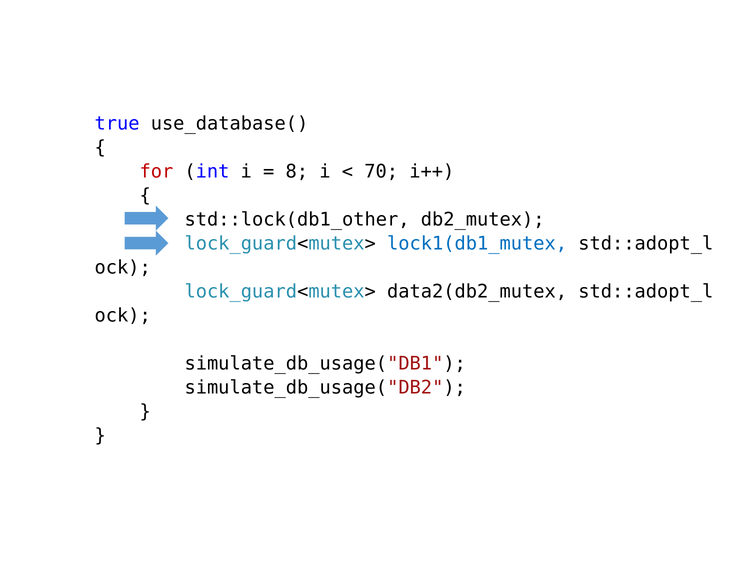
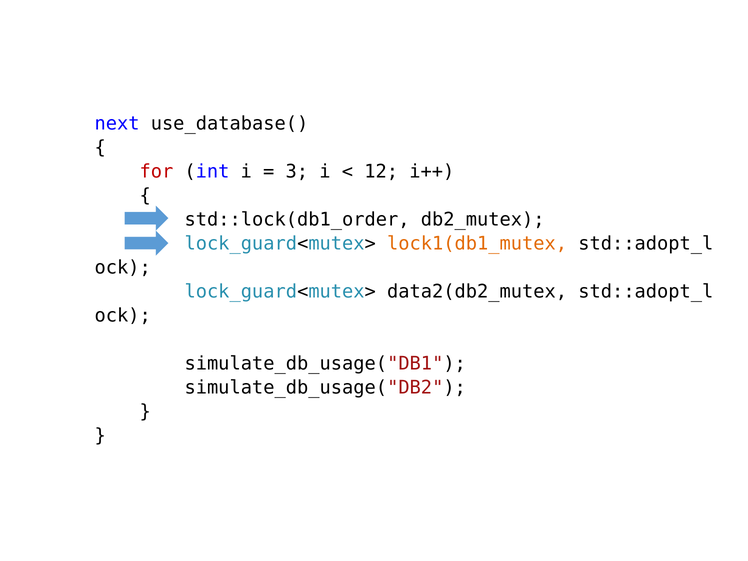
true: true -> next (117, 124)
8: 8 -> 3 (297, 172)
70: 70 -> 12 (381, 172)
std::lock(db1_other: std::lock(db1_other -> std::lock(db1_order (297, 220)
lock1(db1_mutex colour: blue -> orange (477, 244)
